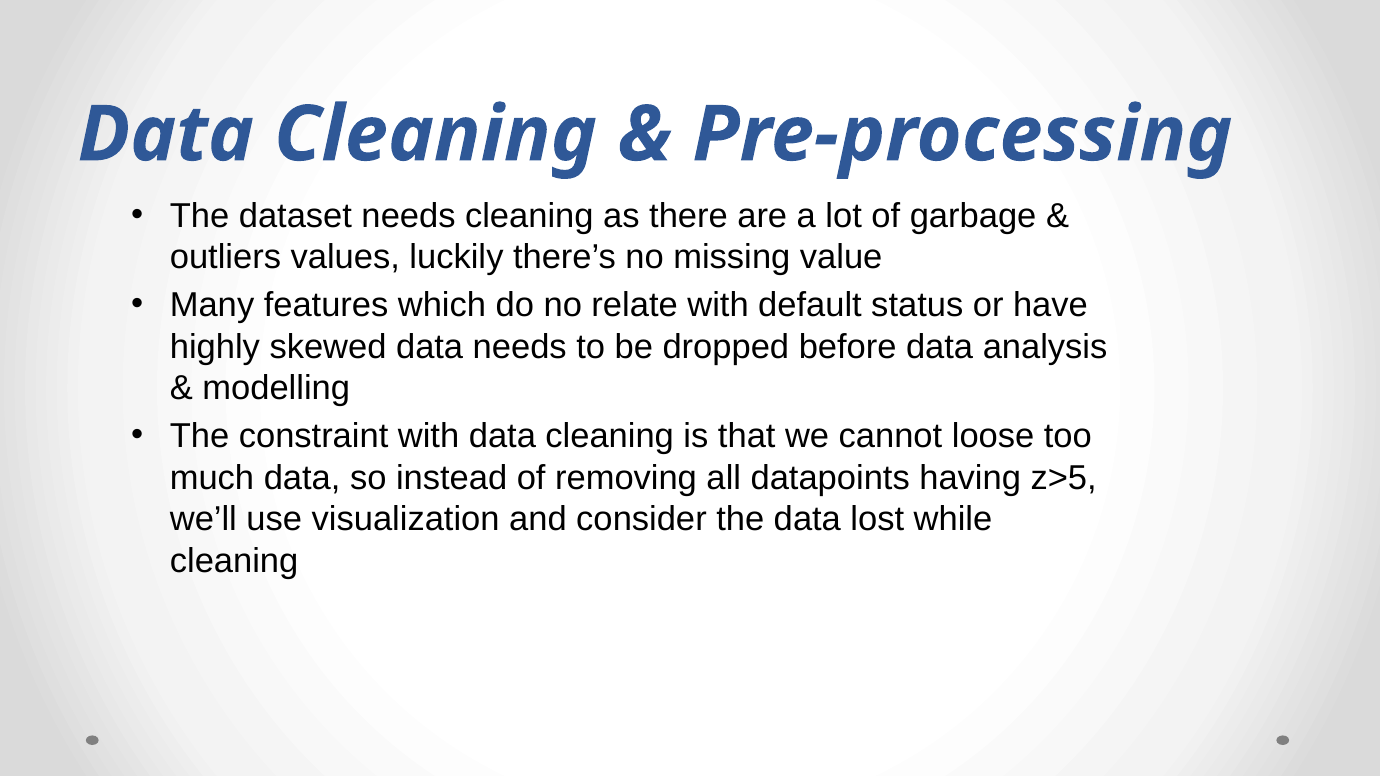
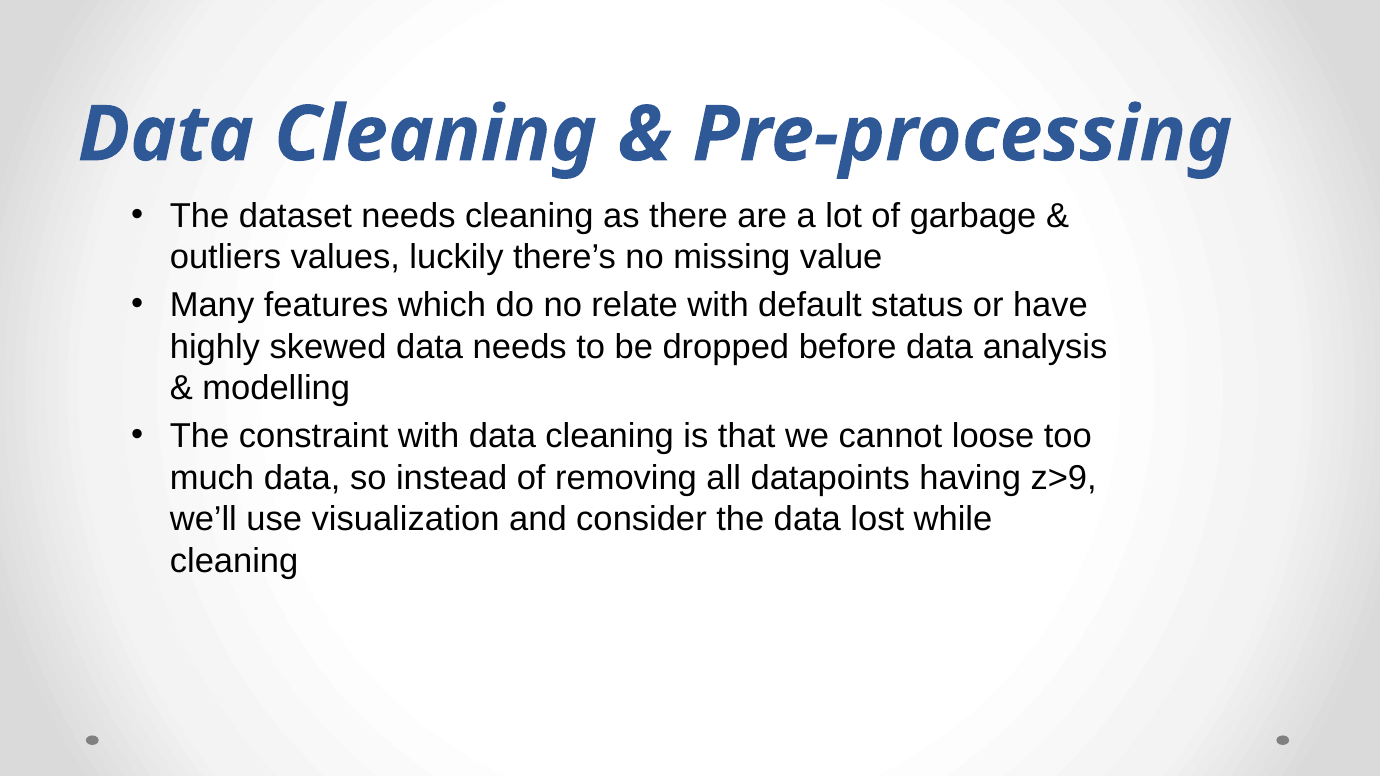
z>5: z>5 -> z>9 (1064, 478)
